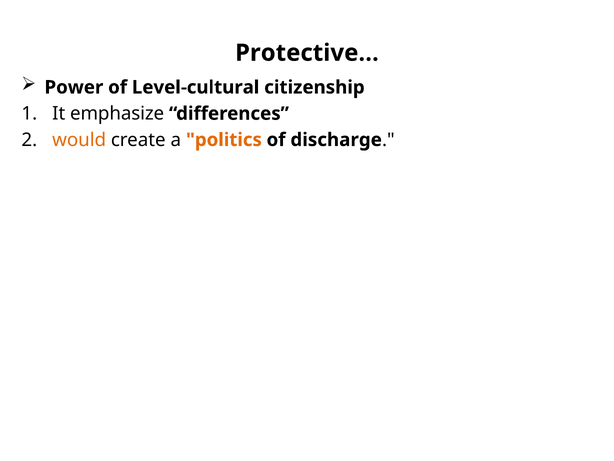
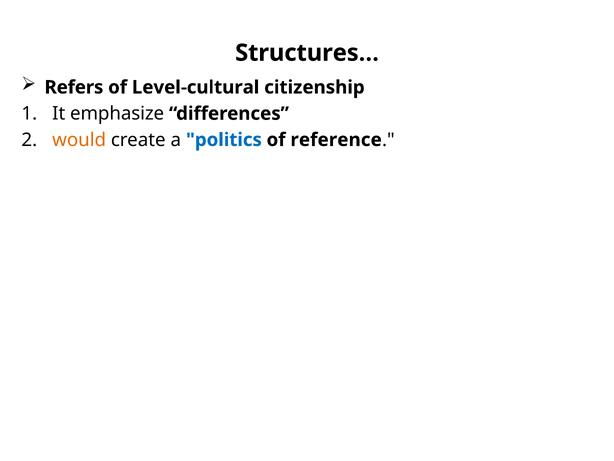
Protective…: Protective… -> Structures… (307, 53)
Power: Power -> Refers (74, 87)
politics colour: orange -> blue (224, 140)
discharge: discharge -> reference (336, 140)
